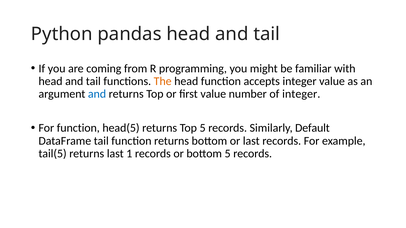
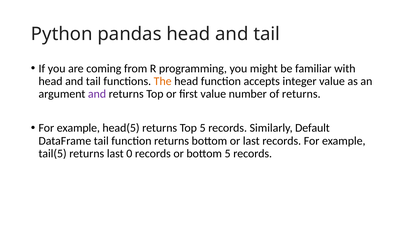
and colour: blue -> purple (97, 94)
of integer: integer -> returns (301, 94)
function: function -> example (78, 128)
1: 1 -> 0 (129, 154)
